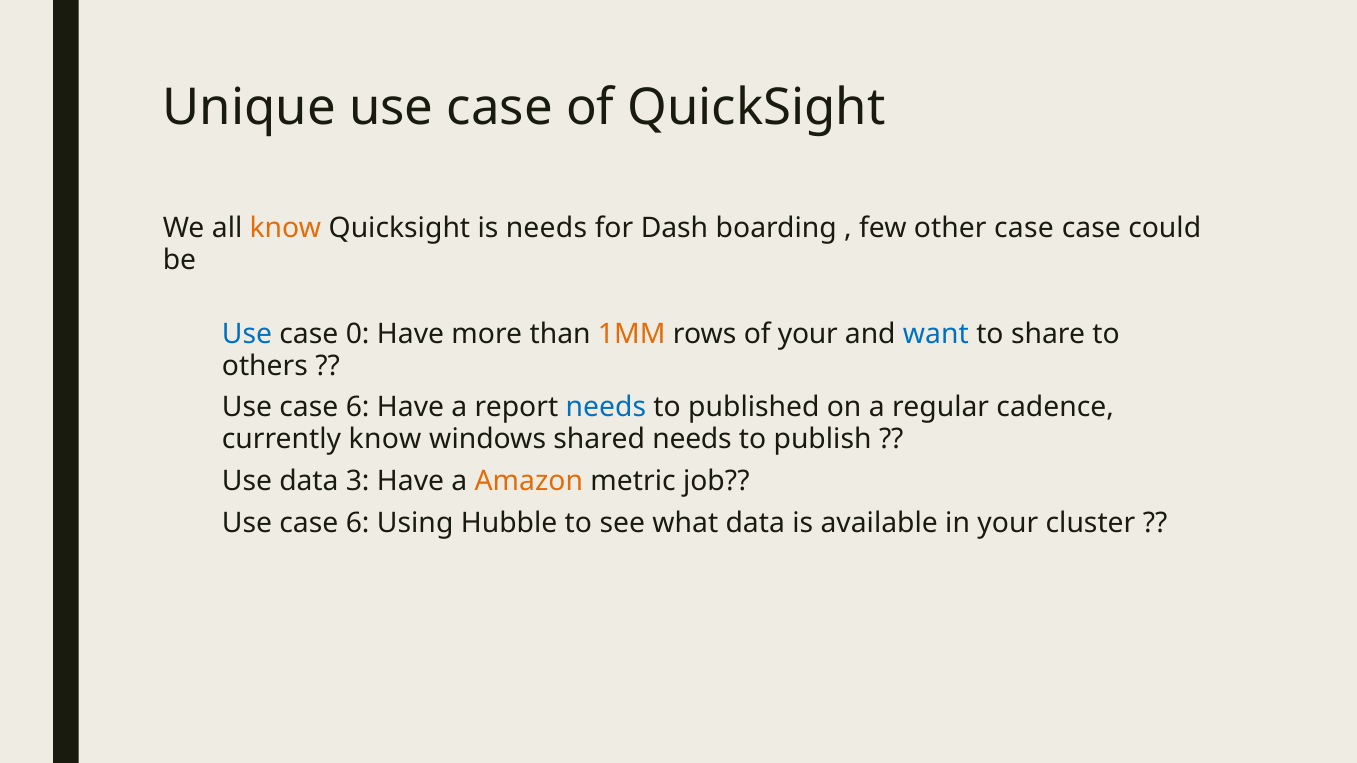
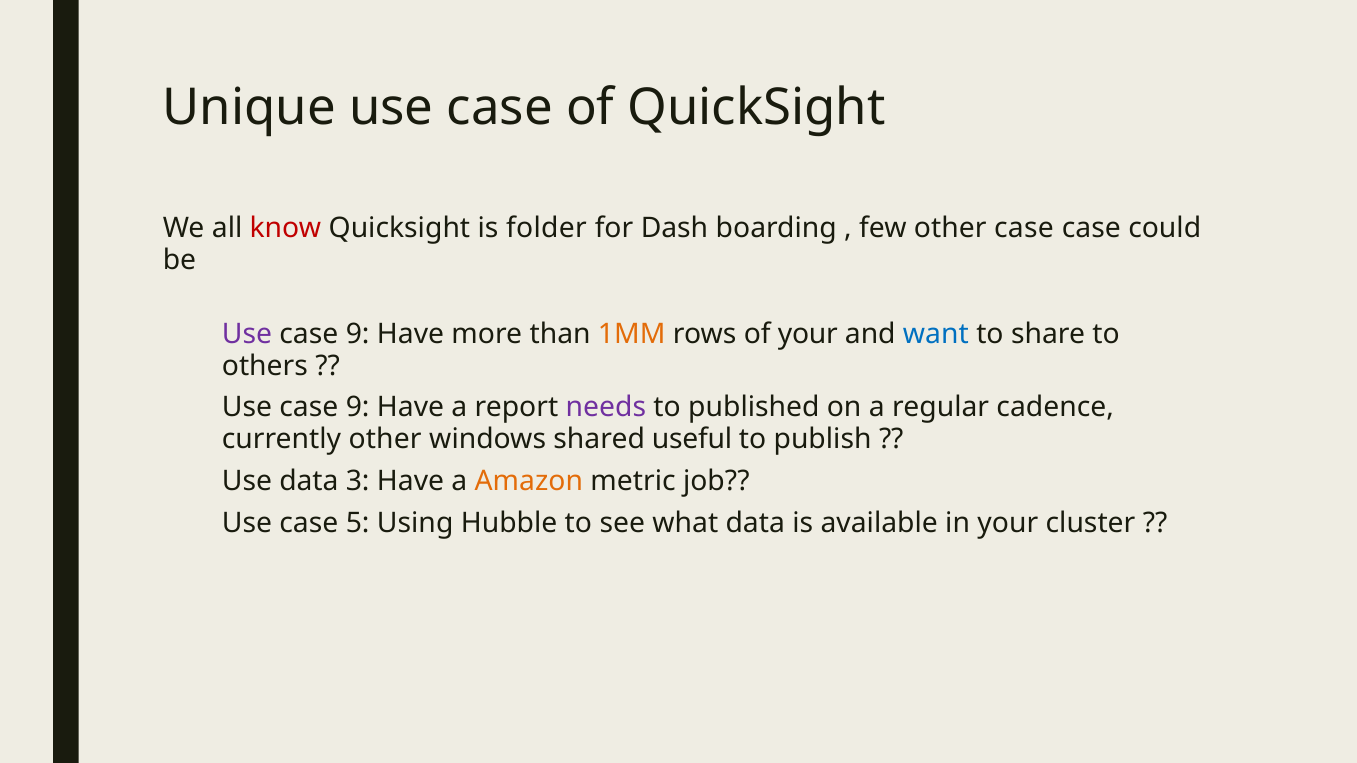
know colour: orange -> red (285, 229)
is needs: needs -> folder (546, 229)
Use colour: blue -> purple (247, 334)
0: 0 -> 9 (358, 334)
6: 6 -> 9 (358, 408)
needs colour: blue -> purple (606, 408)
currently know: know -> other (385, 440)
shared needs: needs -> useful (692, 440)
6: 6 -> 5 (358, 523)
